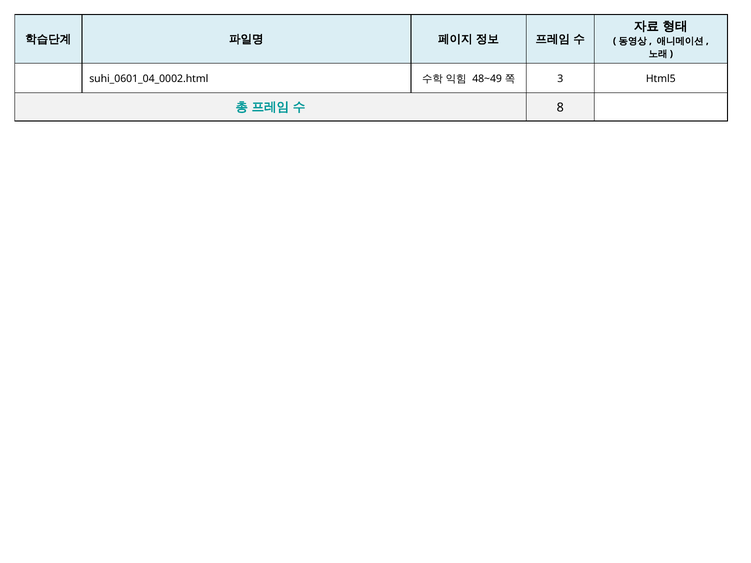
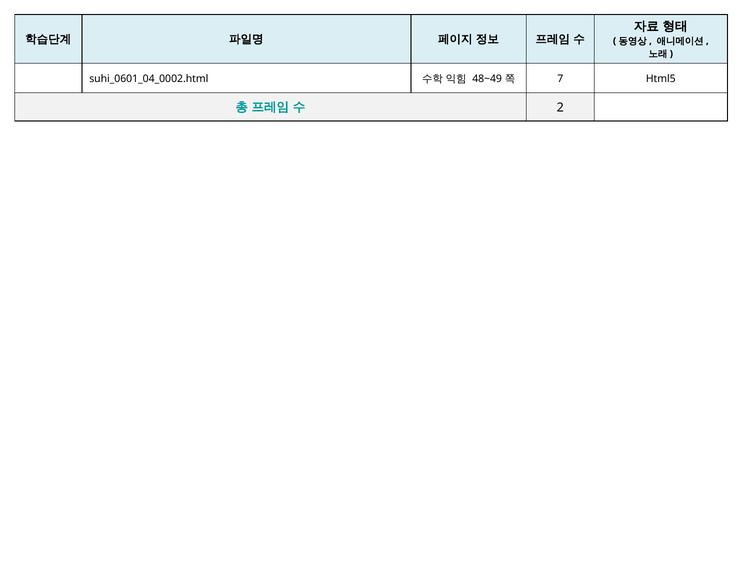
3: 3 -> 7 (560, 79)
8: 8 -> 2 (560, 108)
